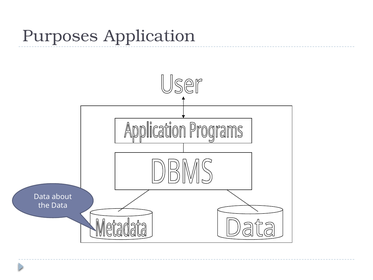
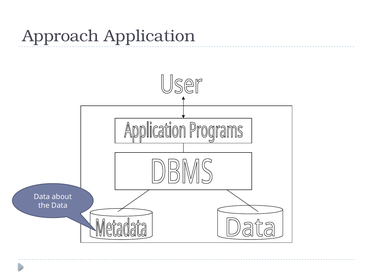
Purposes: Purposes -> Approach (61, 36)
